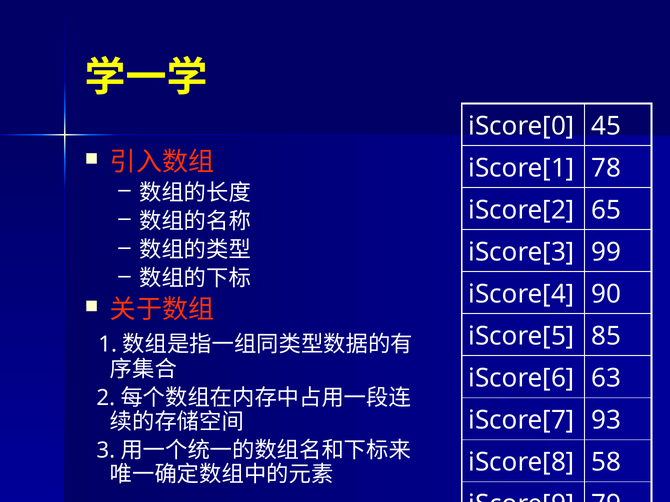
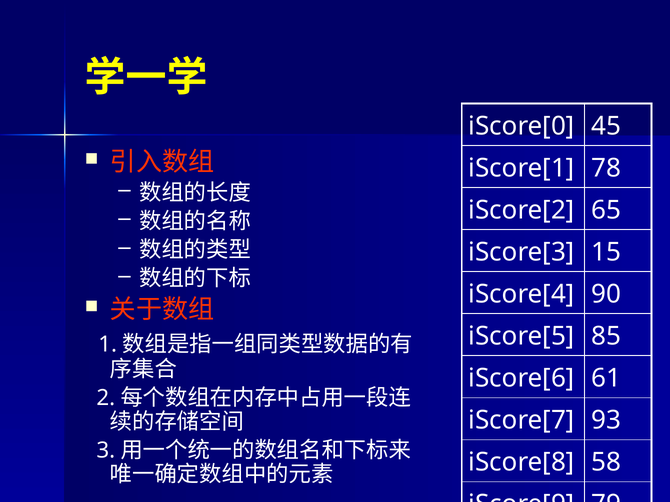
99: 99 -> 15 (606, 252)
63: 63 -> 61 (606, 378)
